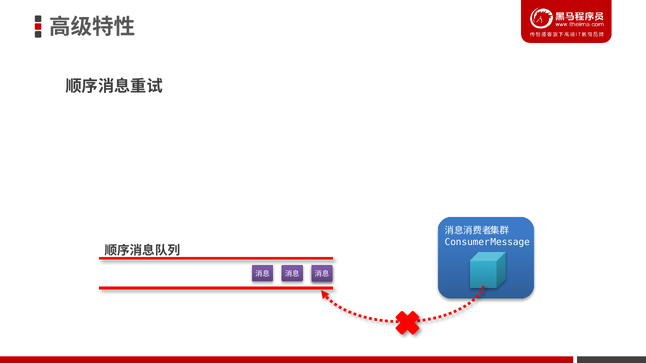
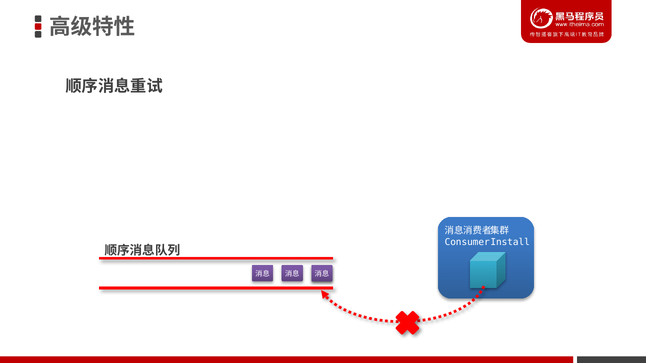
Message: Message -> Install (510, 242)
